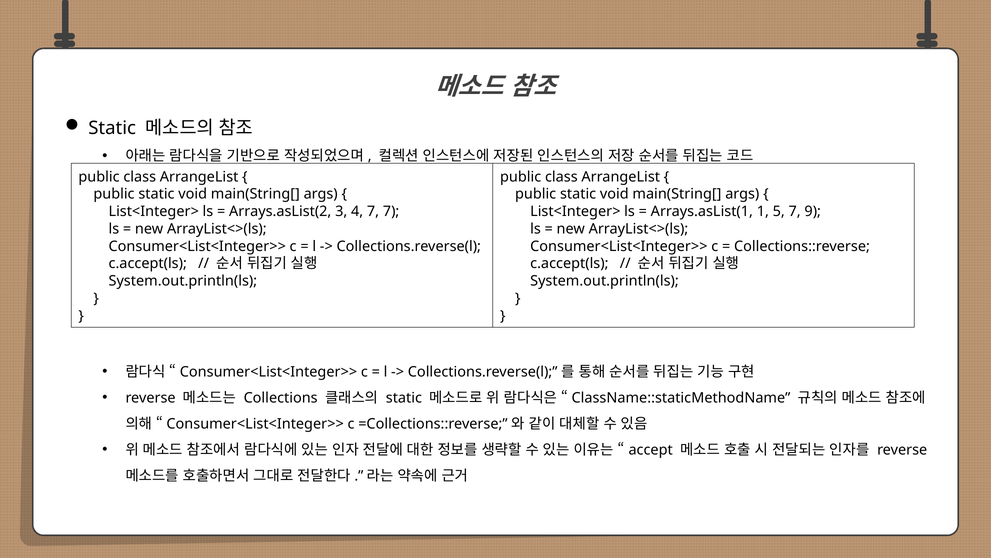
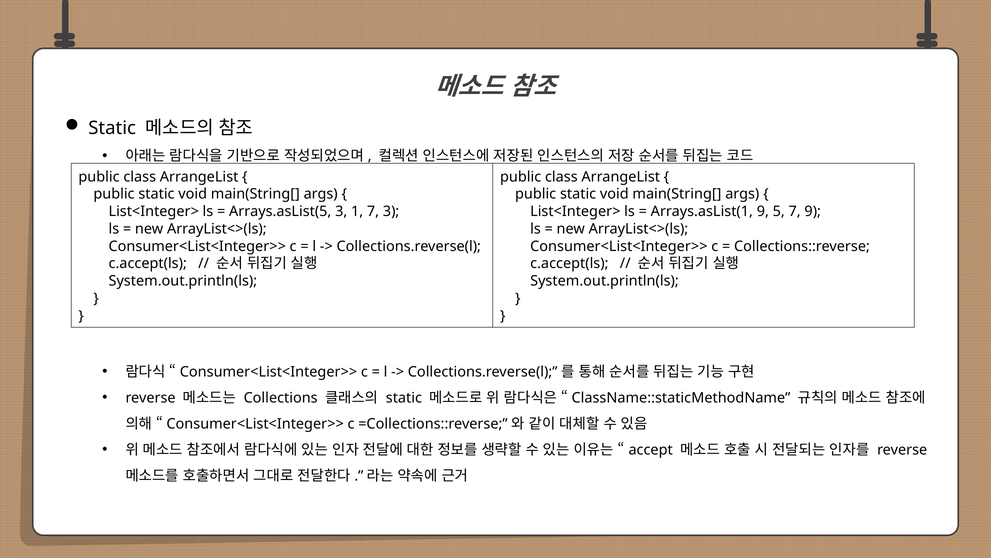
Arrays.asList(2: Arrays.asList(2 -> Arrays.asList(5 (280, 211)
4: 4 -> 1 (357, 211)
7 7: 7 -> 3 (391, 211)
Arrays.asList(1 1: 1 -> 9 (763, 211)
